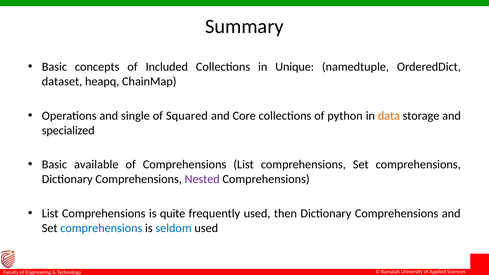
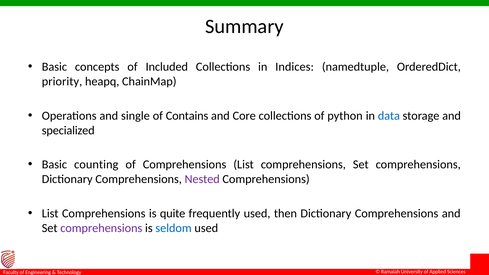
Unique: Unique -> Indices (295, 67)
dataset: dataset -> priority (62, 82)
Squared: Squared -> Contains (187, 116)
data colour: orange -> blue (389, 116)
available: available -> counting (96, 165)
comprehensions colour: blue -> purple (101, 228)
